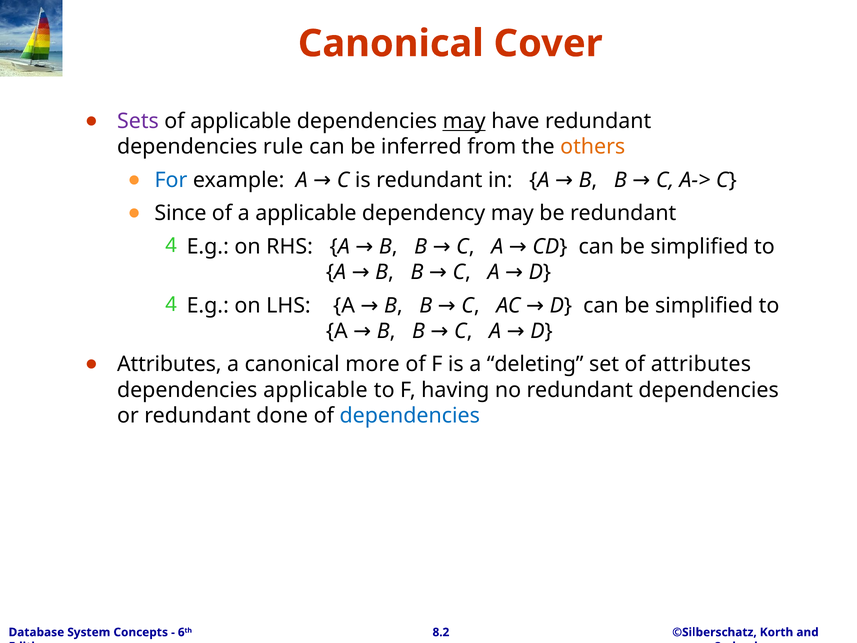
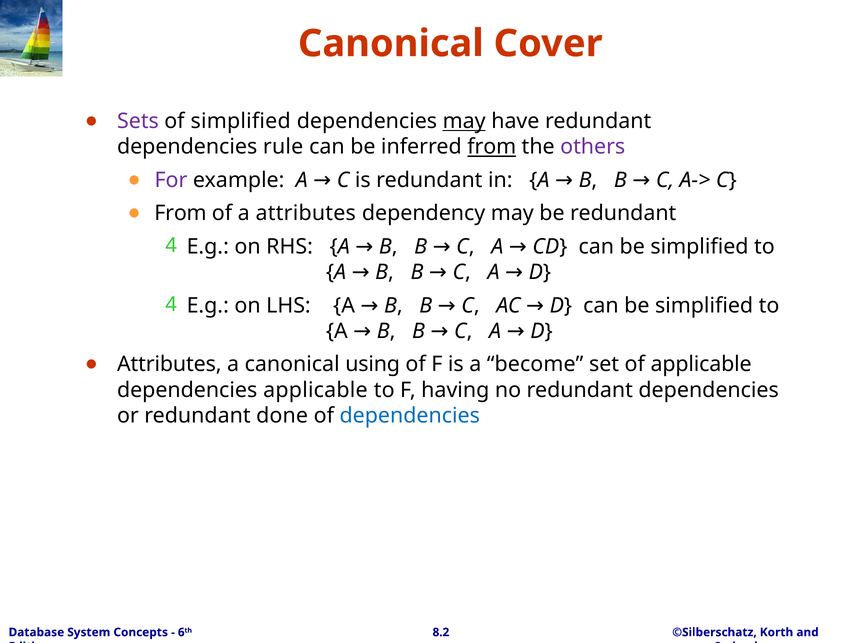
of applicable: applicable -> simplified (241, 121)
from underline: none -> present (492, 147)
others colour: orange -> purple (593, 147)
For colour: blue -> purple (171, 180)
Since: Since -> From (180, 213)
a applicable: applicable -> attributes (306, 213)
more: more -> using (373, 364)
deleting: deleting -> become (535, 364)
of attributes: attributes -> applicable (701, 364)
